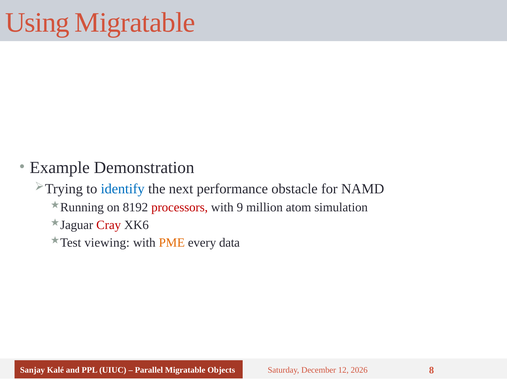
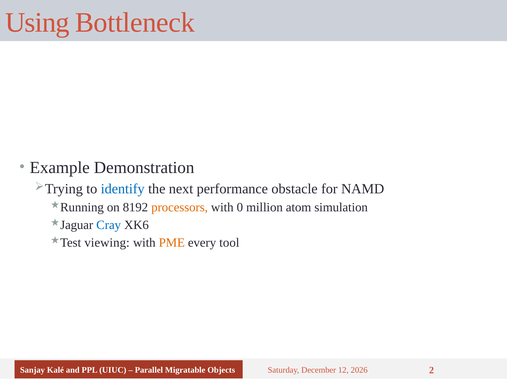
Using Migratable: Migratable -> Bottleneck (135, 23)
processors colour: red -> orange (180, 207)
9: 9 -> 0 (240, 207)
Cray colour: red -> blue (109, 225)
data: data -> tool (229, 243)
8: 8 -> 2 (431, 371)
